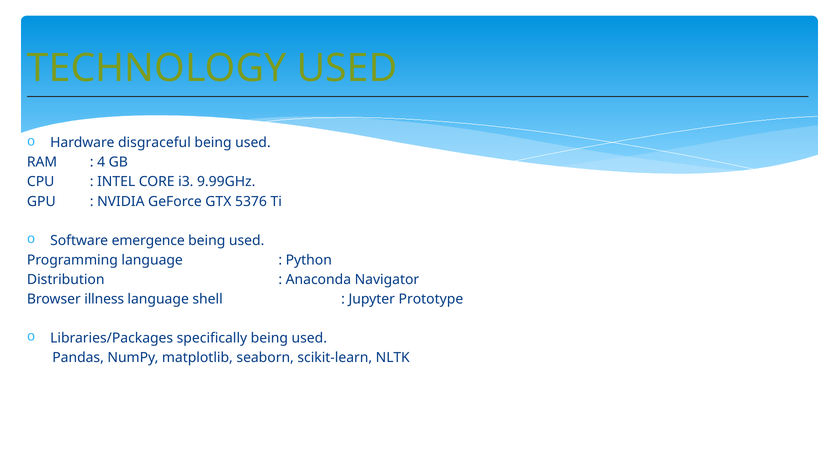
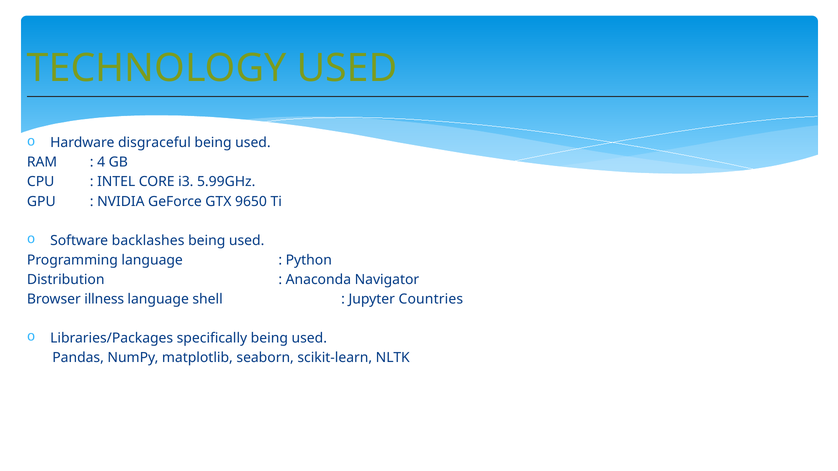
9.99GHz: 9.99GHz -> 5.99GHz (226, 182)
5376: 5376 -> 9650 (251, 202)
emergence: emergence -> backlashes (148, 241)
Prototype: Prototype -> Countries (431, 299)
